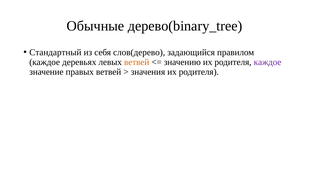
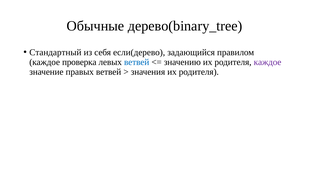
слов(дерево: слов(дерево -> если(дерево (139, 52)
деревьях: деревьях -> проверка (79, 62)
ветвей colour: orange -> blue (137, 62)
